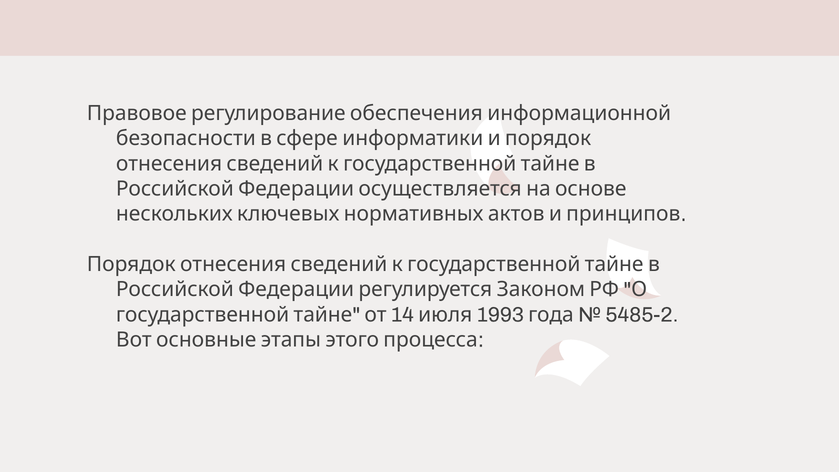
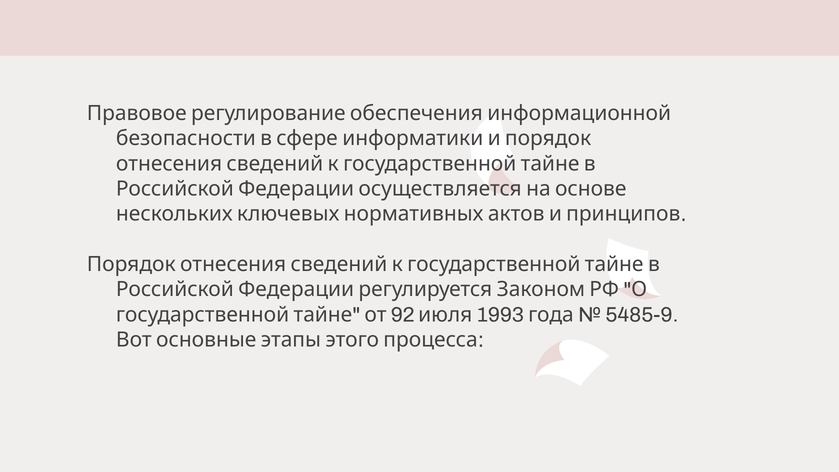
14: 14 -> 92 (403, 315)
5485-2: 5485-2 -> 5485-9 (642, 315)
